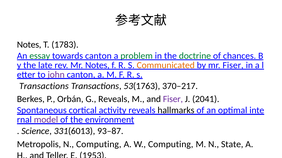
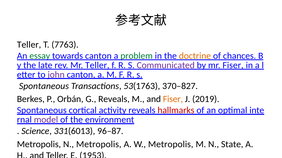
Notes: Notes -> Teller (29, 45)
1783: 1783 -> 7763 (65, 45)
doctrine colour: green -> orange (195, 56)
Mr Notes: Notes -> Teller (97, 65)
Communicated colour: orange -> purple (166, 65)
Transactions: Transactions -> Spontaneous (44, 86)
370–217: 370–217 -> 370–827 (180, 86)
Fiser colour: purple -> orange (173, 99)
2041: 2041 -> 2019 (206, 99)
hallmarks colour: black -> red (176, 111)
93–87: 93–87 -> 96–87 (110, 132)
N Computing: Computing -> Metropolis (99, 145)
W Computing: Computing -> Metropolis (171, 145)
